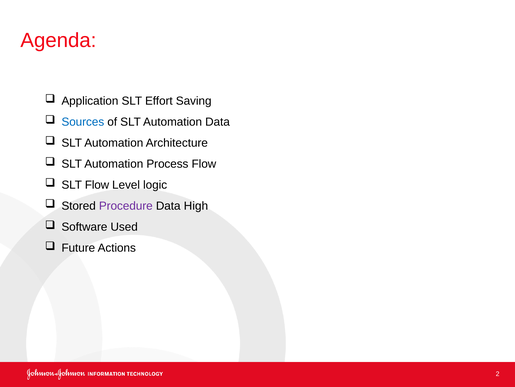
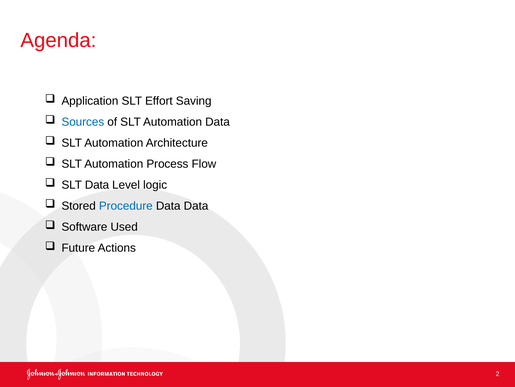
SLT Flow: Flow -> Data (97, 185)
Procedure colour: purple -> blue (126, 206)
Data High: High -> Data (196, 206)
